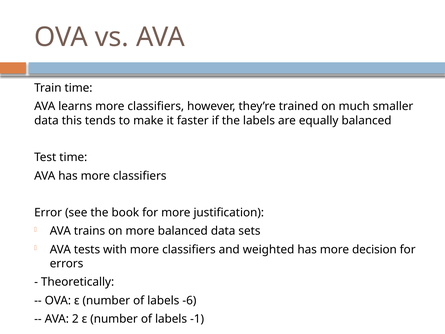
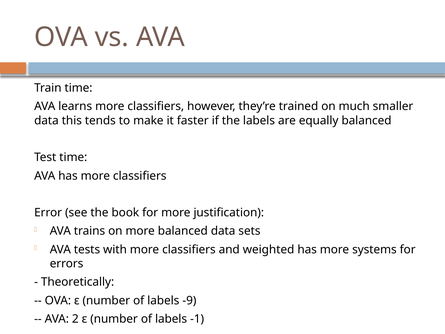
decision: decision -> systems (374, 249)
-6: -6 -> -9 (189, 300)
